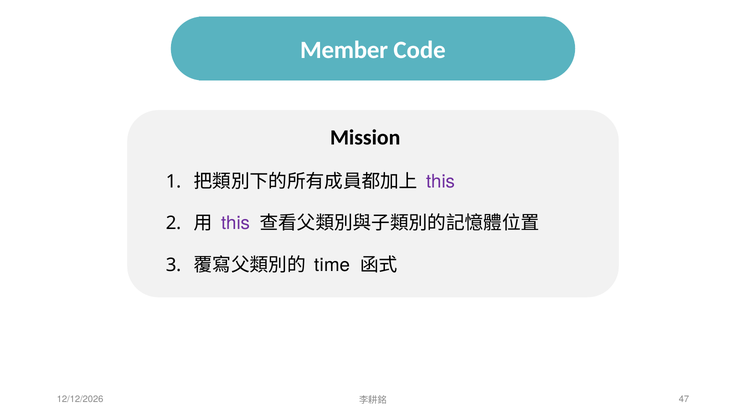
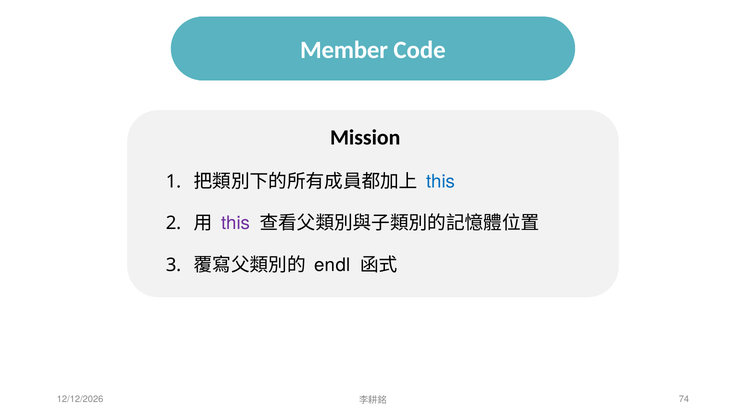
this colour: purple -> blue (441, 182)
time: time -> endl (332, 266)
47: 47 -> 74 (684, 400)
